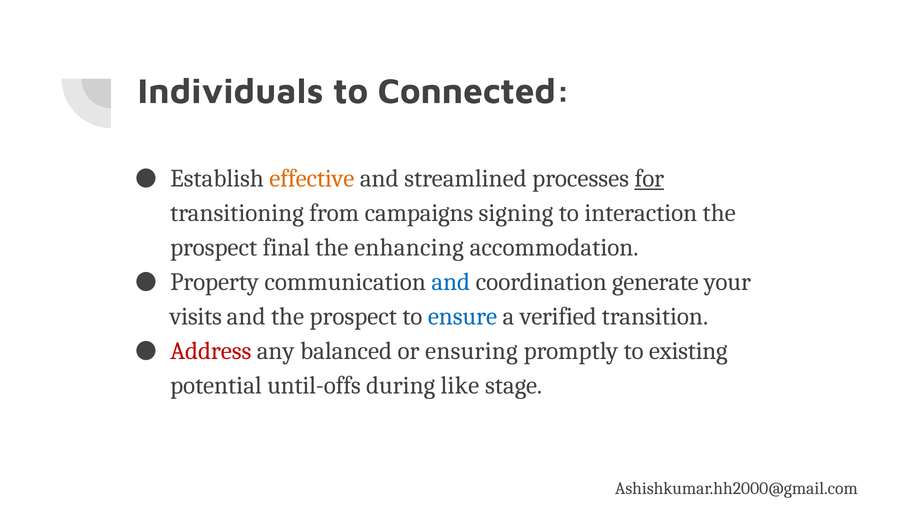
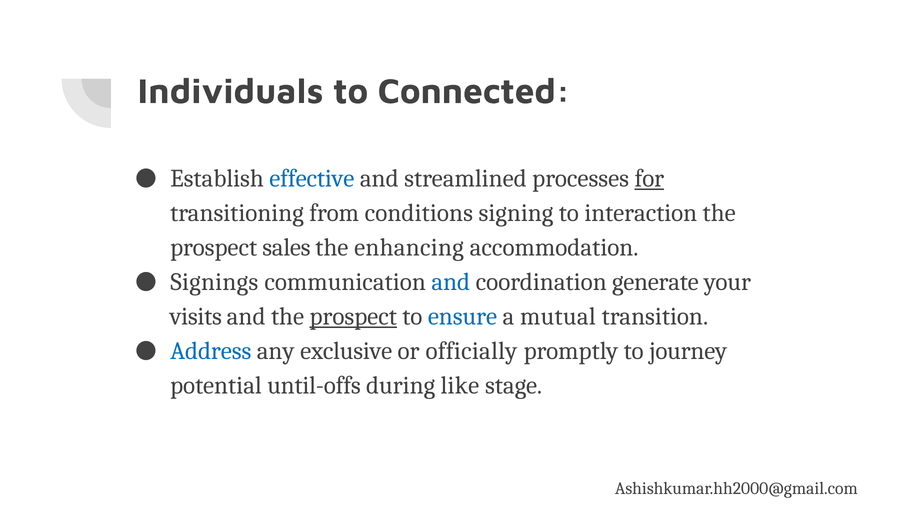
effective colour: orange -> blue (312, 178)
campaigns: campaigns -> conditions (419, 213)
final: final -> sales (286, 247)
Property: Property -> Signings (214, 282)
prospect underline: none -> present (353, 316)
verified: verified -> mutual (558, 316)
Address colour: red -> blue (211, 351)
balanced: balanced -> exclusive (346, 351)
ensuring: ensuring -> officially (471, 351)
existing: existing -> journey (688, 351)
